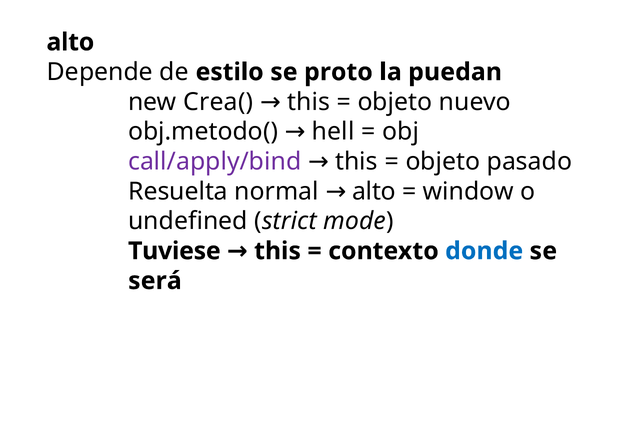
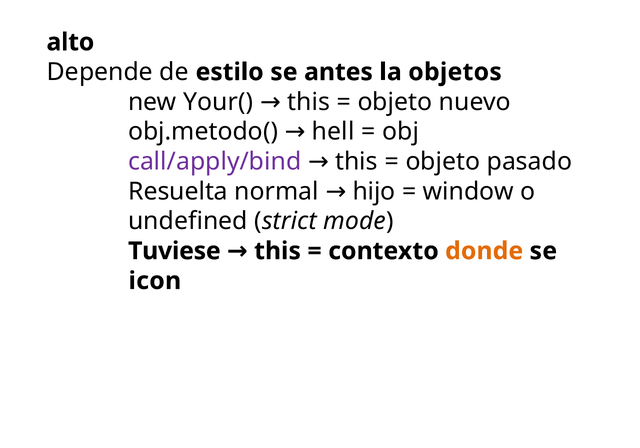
proto: proto -> antes (338, 72)
puedan: puedan -> objetos (455, 72)
Crea(: Crea( -> Your( (218, 102)
normal alto: alto -> hijo (374, 191)
donde colour: blue -> orange (484, 251)
será: será -> icon (155, 281)
